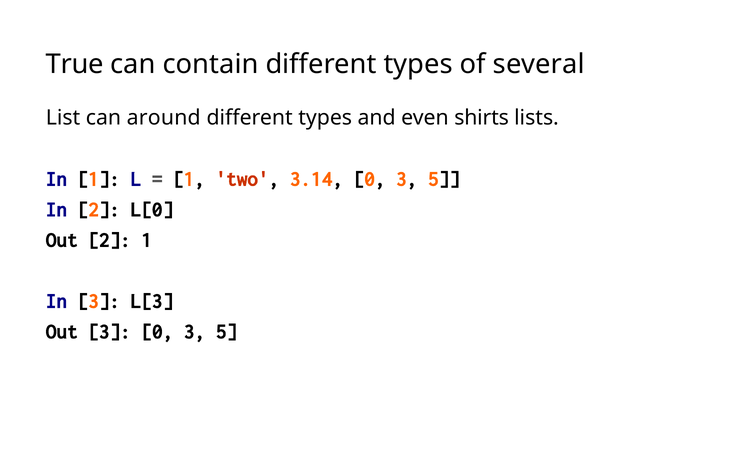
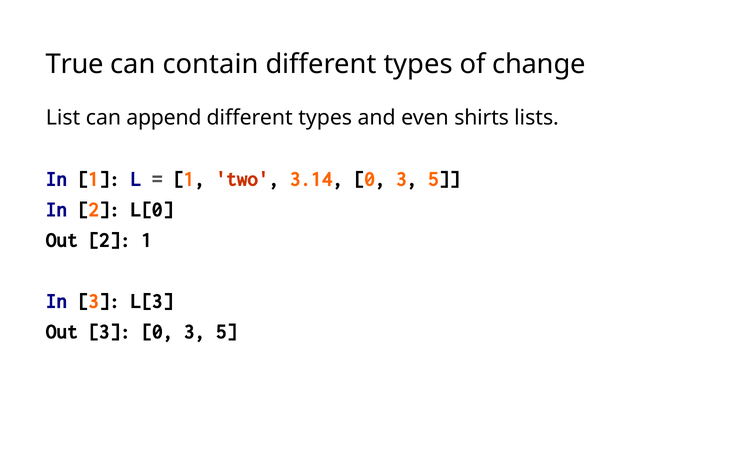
several: several -> change (539, 64)
around: around -> append (164, 118)
